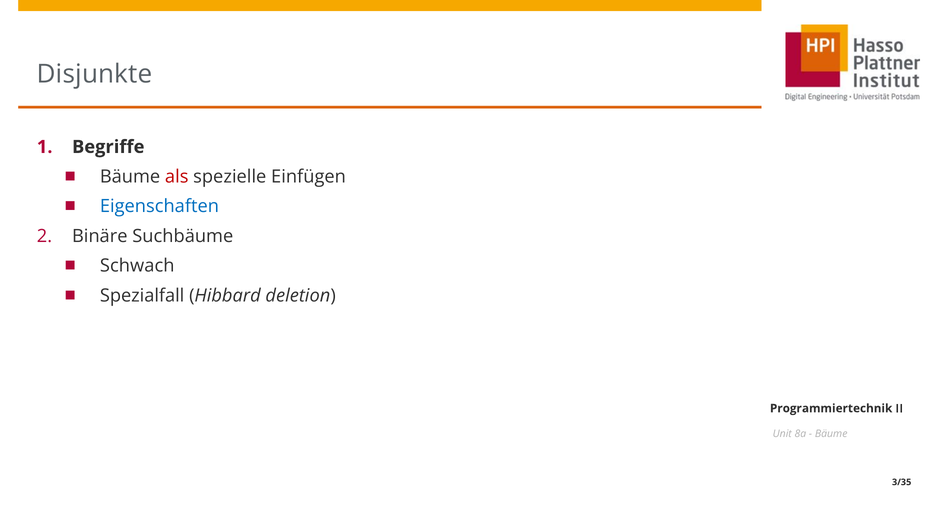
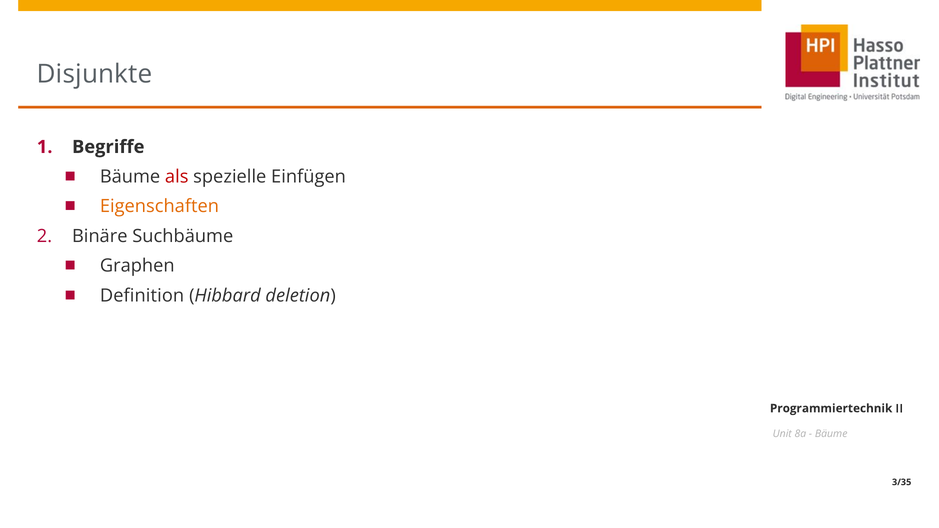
Eigenschaften colour: blue -> orange (159, 206)
Schwach: Schwach -> Graphen (137, 266)
Spezialfall: Spezialfall -> Definition (142, 296)
